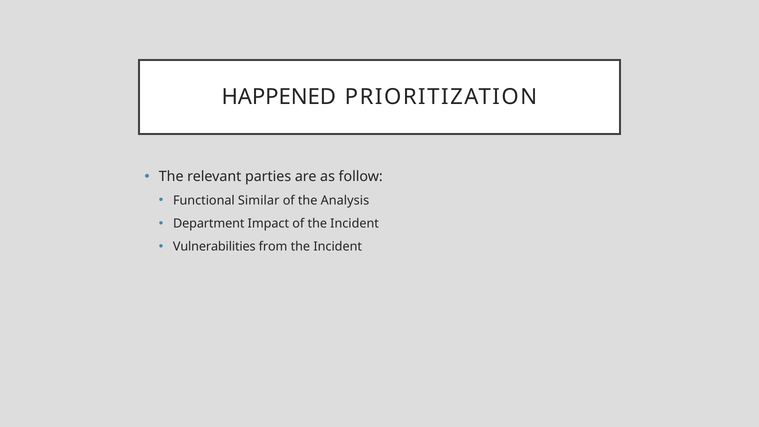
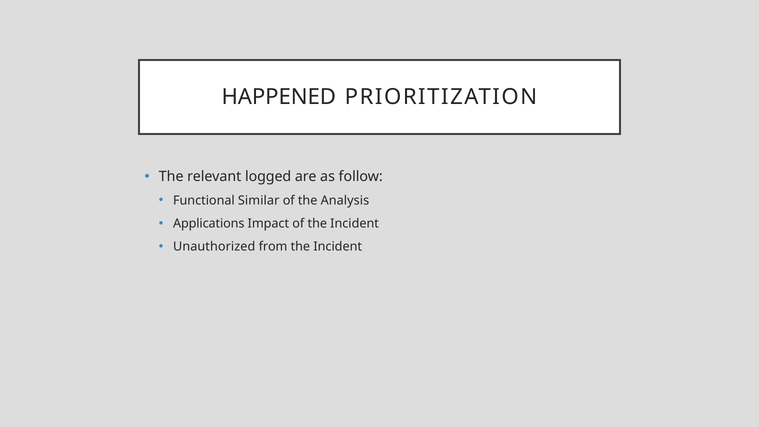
parties: parties -> logged (268, 177)
Department: Department -> Applications (209, 224)
Vulnerabilities: Vulnerabilities -> Unauthorized (214, 247)
